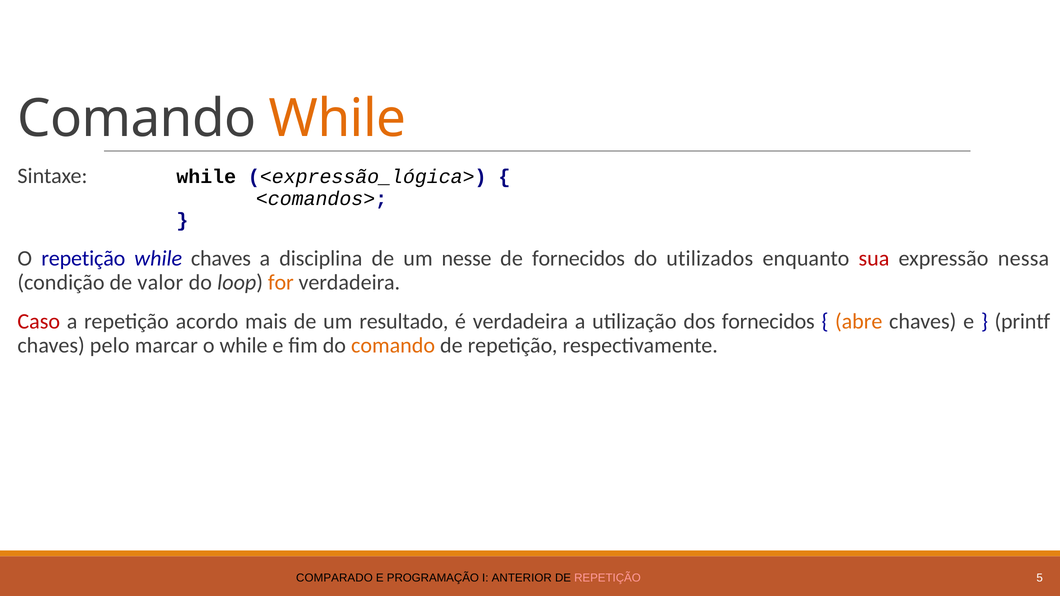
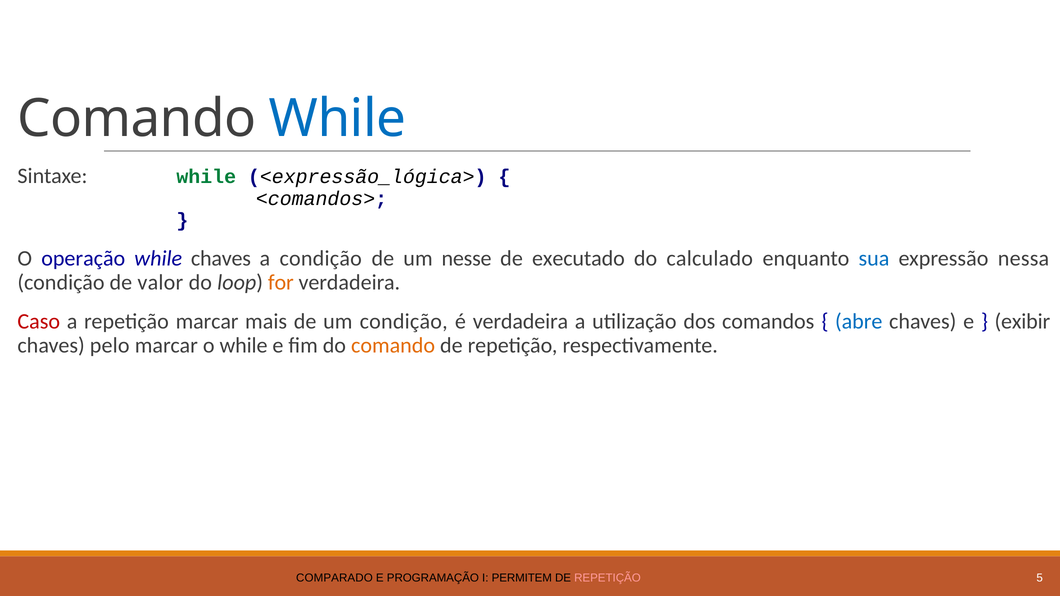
While colour: orange -> blue (338, 119)
while colour: black -> green (206, 177)
O repetição: repetição -> operação (83, 258)
a disciplina: disciplina -> condição (321, 258)
de fornecidos: fornecidos -> executado (578, 258)
utilizados: utilizados -> calculado (710, 258)
sua colour: red -> blue (874, 258)
repetição acordo: acordo -> marcar (207, 322)
um resultado: resultado -> condição (404, 322)
dos fornecidos: fornecidos -> comandos (768, 322)
abre colour: orange -> blue (859, 322)
printf: printf -> exibir (1022, 322)
ANTERIOR: ANTERIOR -> PERMITEM (522, 578)
